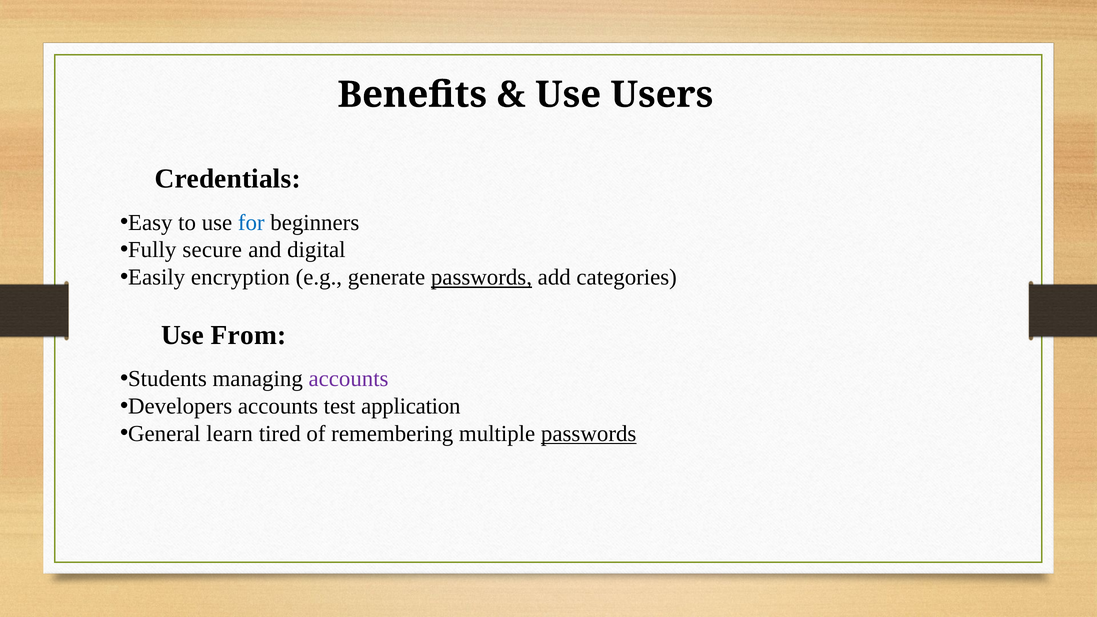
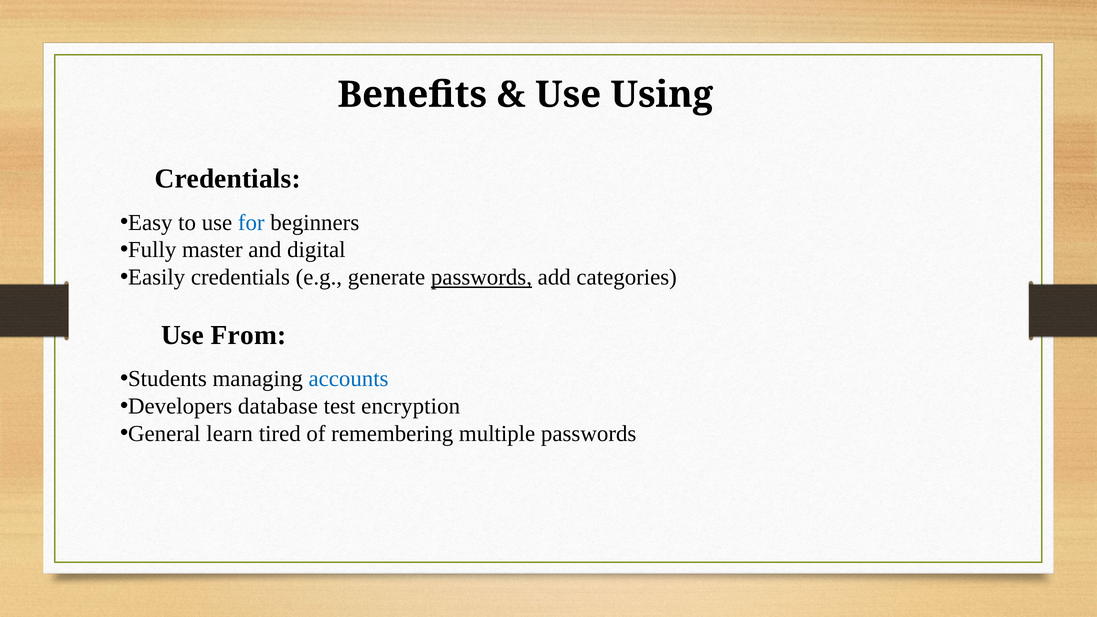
Users: Users -> Using (662, 95)
secure: secure -> master (212, 250)
Easily encryption: encryption -> credentials (240, 277)
accounts colour: purple -> blue (349, 379)
Developers accounts: accounts -> database (278, 406)
application: application -> encryption (411, 406)
passwords underline: present -> none (589, 434)
